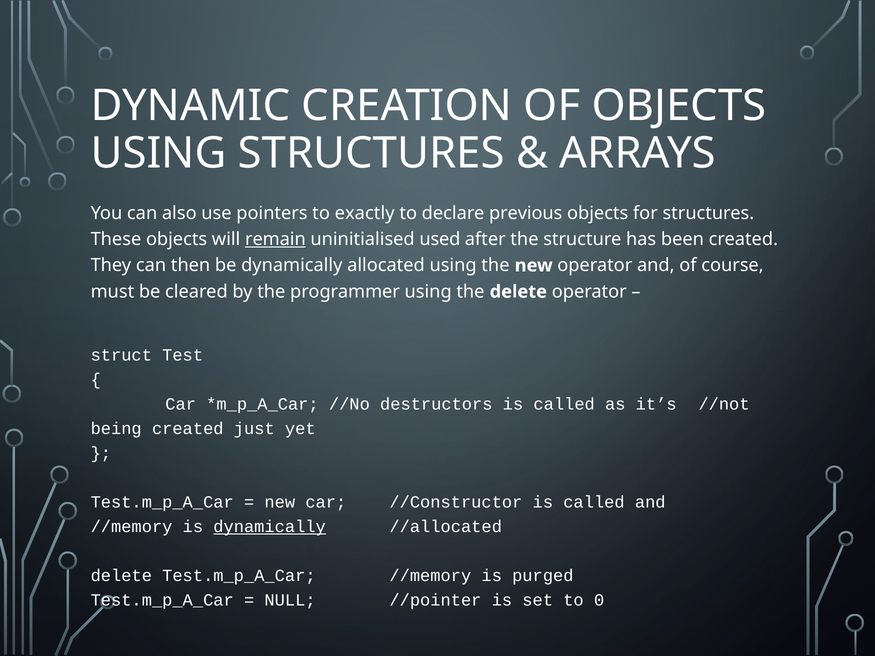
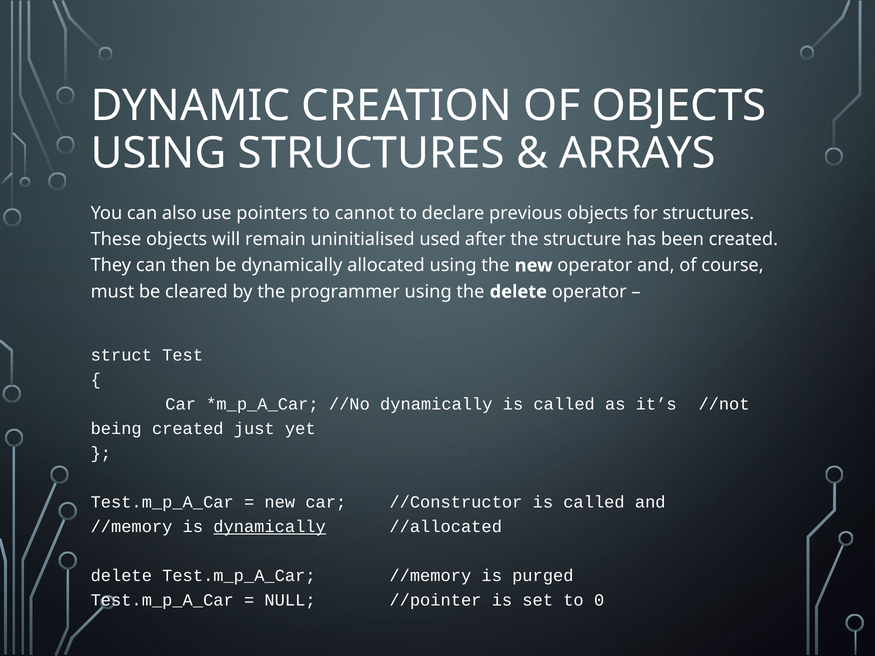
exactly: exactly -> cannot (365, 213)
remain underline: present -> none (275, 239)
//No destructors: destructors -> dynamically (436, 404)
